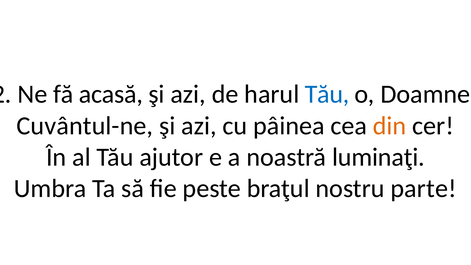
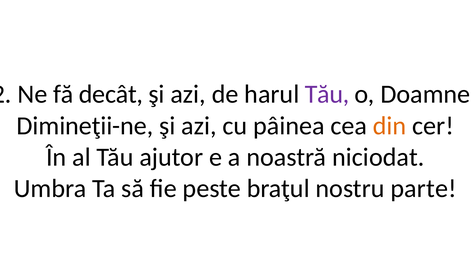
acasă: acasă -> decât (111, 94)
Tău colour: blue -> purple (327, 94)
Cuvântul-ne: Cuvântul-ne -> Dimineţii-ne (85, 126)
luminaţi: luminaţi -> niciodat (378, 157)
